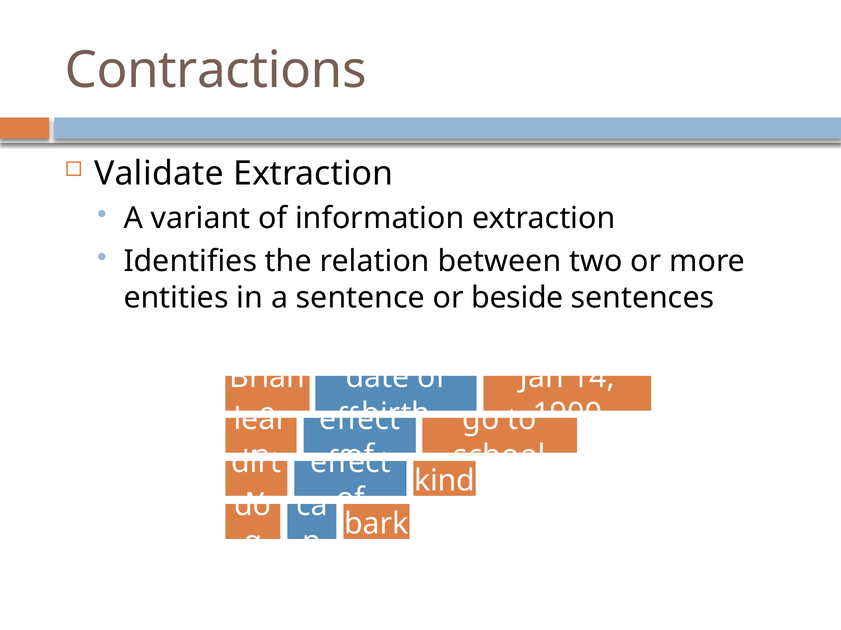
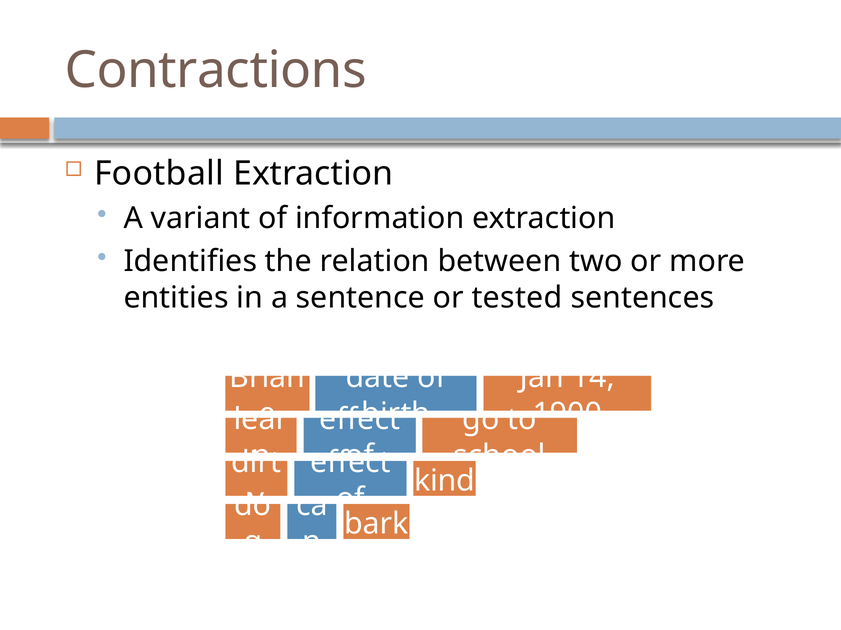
Validate: Validate -> Football (159, 174)
beside: beside -> tested (517, 298)
